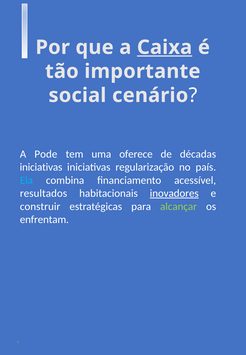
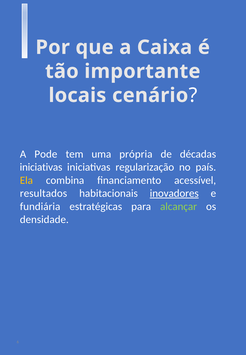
Caixa underline: present -> none (165, 47)
social: social -> locais (77, 95)
oferece: oferece -> própria (136, 154)
Ela colour: light blue -> yellow (26, 180)
construir: construir -> fundiária (40, 207)
enfrentam: enfrentam -> densidade (44, 220)
